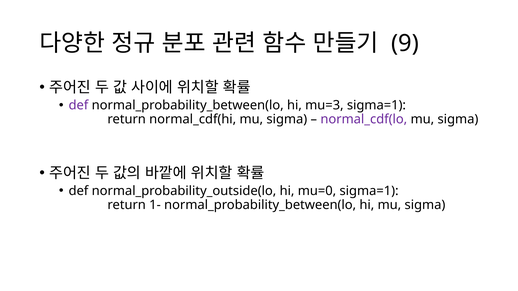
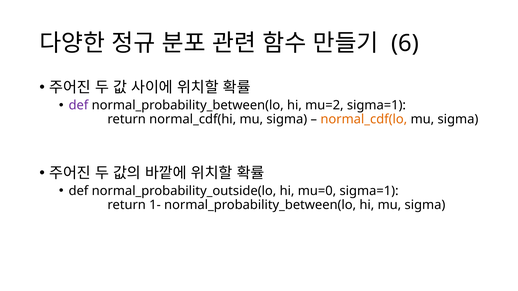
9: 9 -> 6 (405, 44)
mu=3: mu=3 -> mu=2 (324, 105)
normal_cdf(lo colour: purple -> orange (364, 119)
